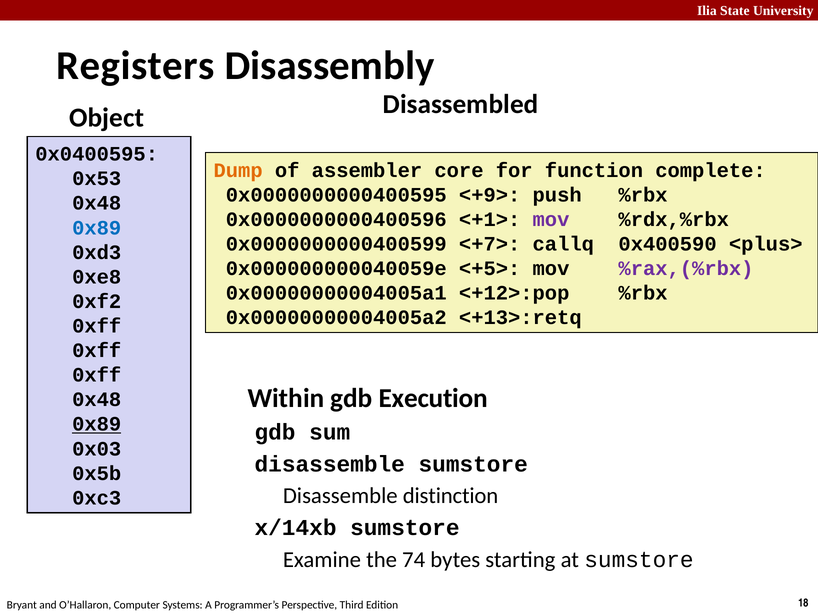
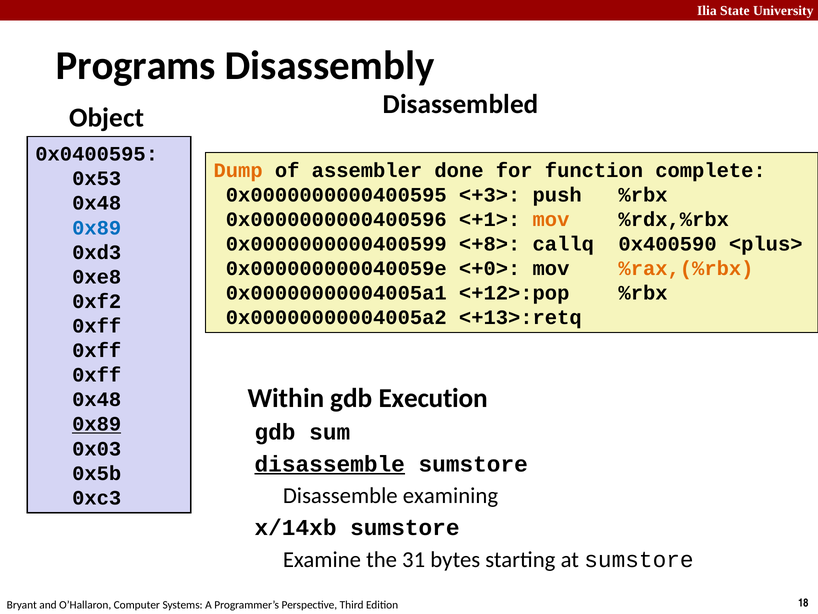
Registers: Registers -> Programs (136, 66)
core: core -> done (459, 170)
<+9>: <+9> -> <+3> (490, 195)
mov colour: purple -> orange (551, 219)
<+7>: <+7> -> <+8> (490, 244)
<+5>: <+5> -> <+0> (490, 268)
%rax,(%rbx colour: purple -> orange (686, 268)
disassemble underline: none -> present (330, 464)
distinction: distinction -> examining (450, 496)
74: 74 -> 31 (414, 559)
